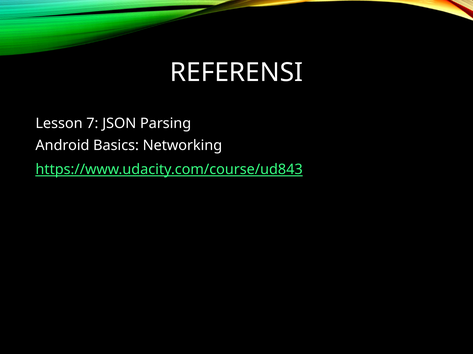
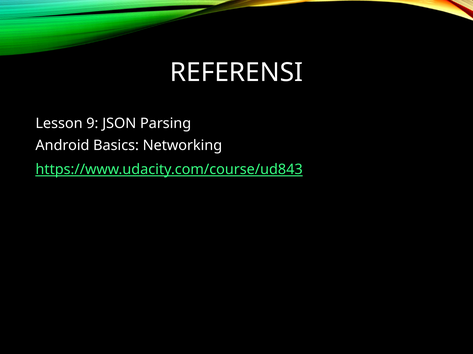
7: 7 -> 9 (92, 124)
